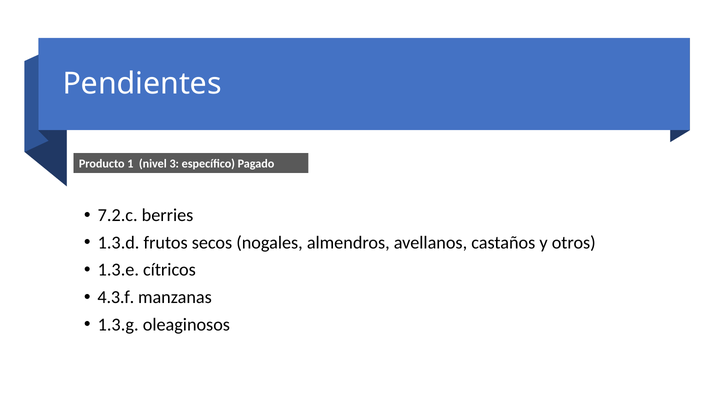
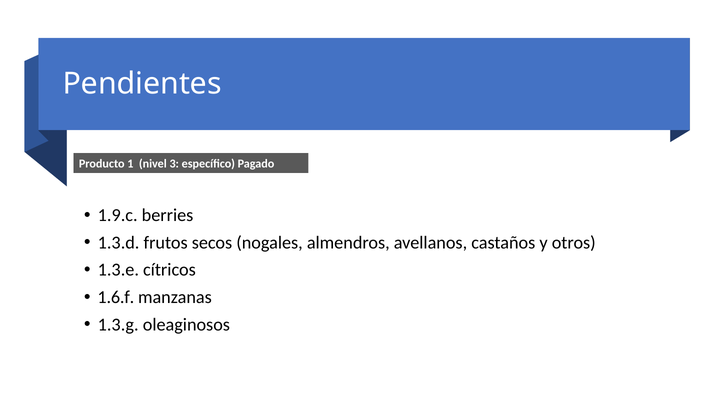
7.2.c: 7.2.c -> 1.9.c (118, 215)
4.3.f: 4.3.f -> 1.6.f (116, 297)
